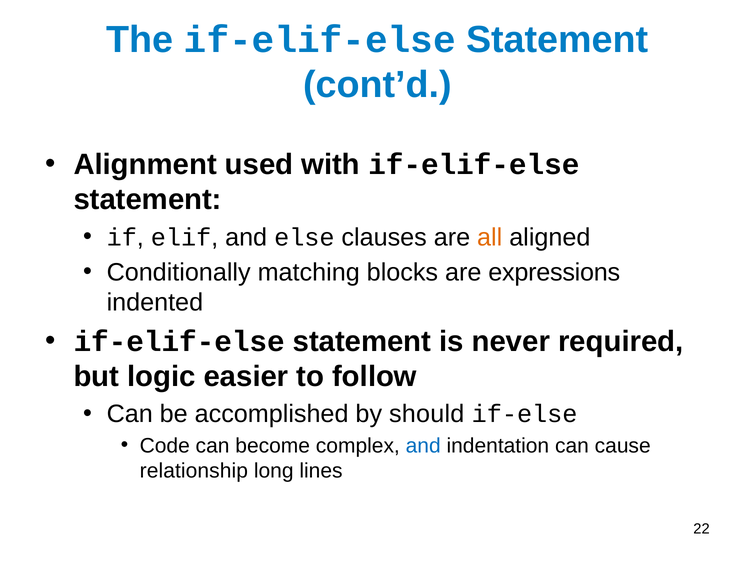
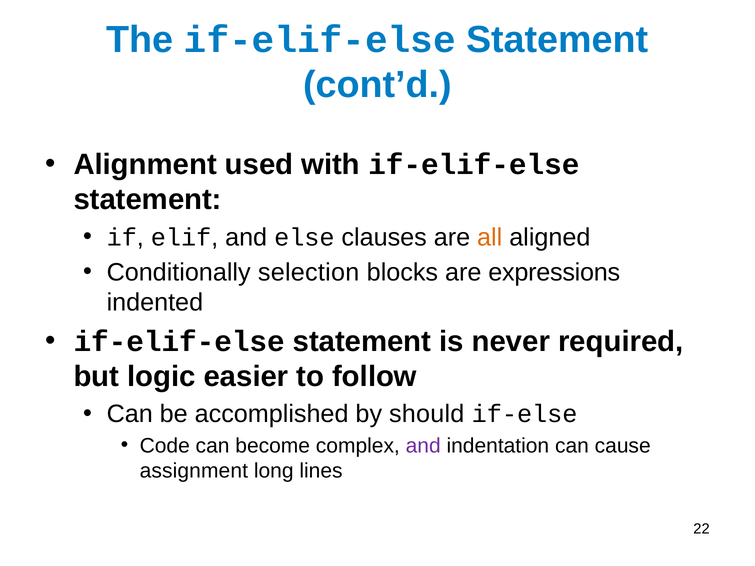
matching: matching -> selection (309, 273)
and colour: blue -> purple (423, 446)
relationship: relationship -> assignment (194, 471)
